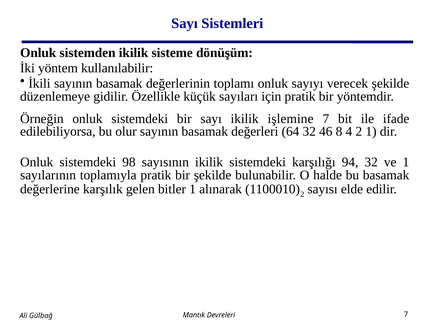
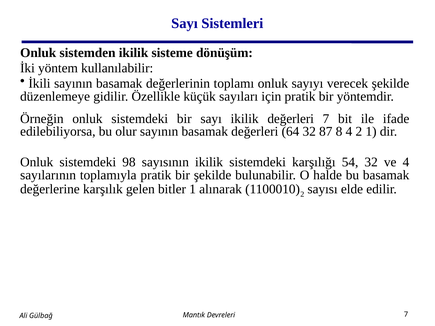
ikilik işlemine: işlemine -> değerleri (291, 119)
46: 46 -> 87 (326, 132)
94: 94 -> 54 (350, 162)
ve 1: 1 -> 4 (406, 162)
